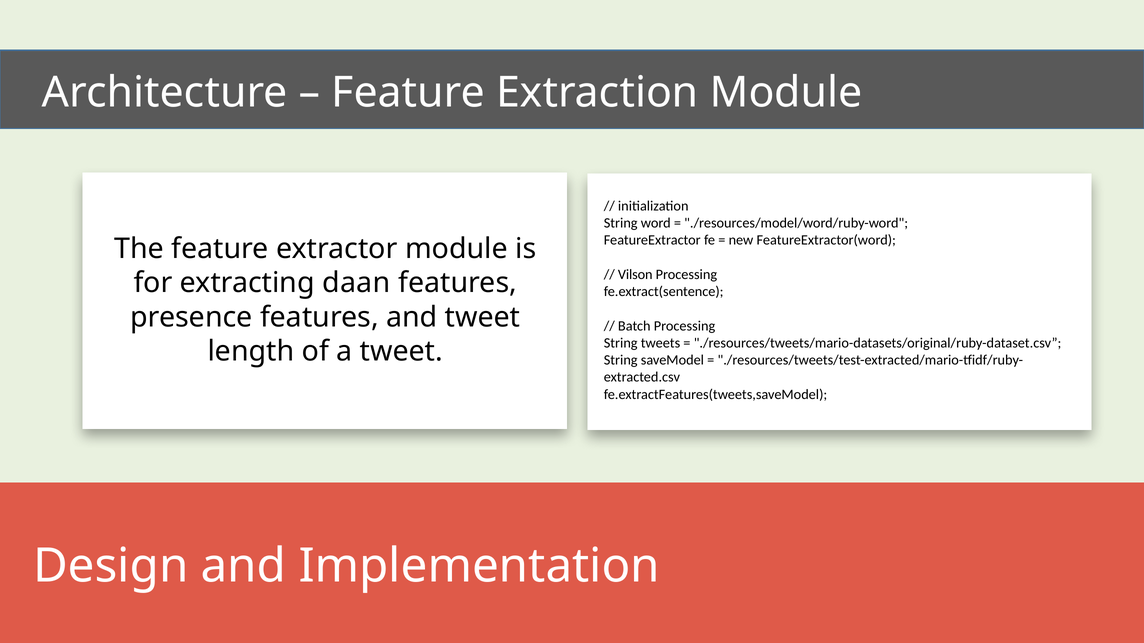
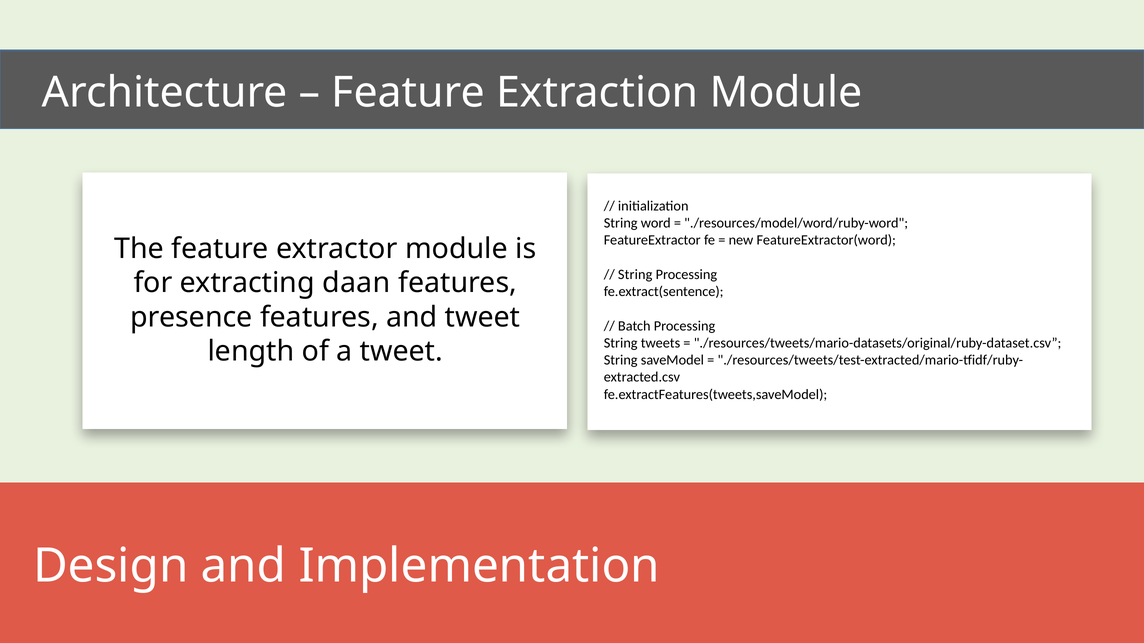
Vilson: Vilson -> String (635, 275)
